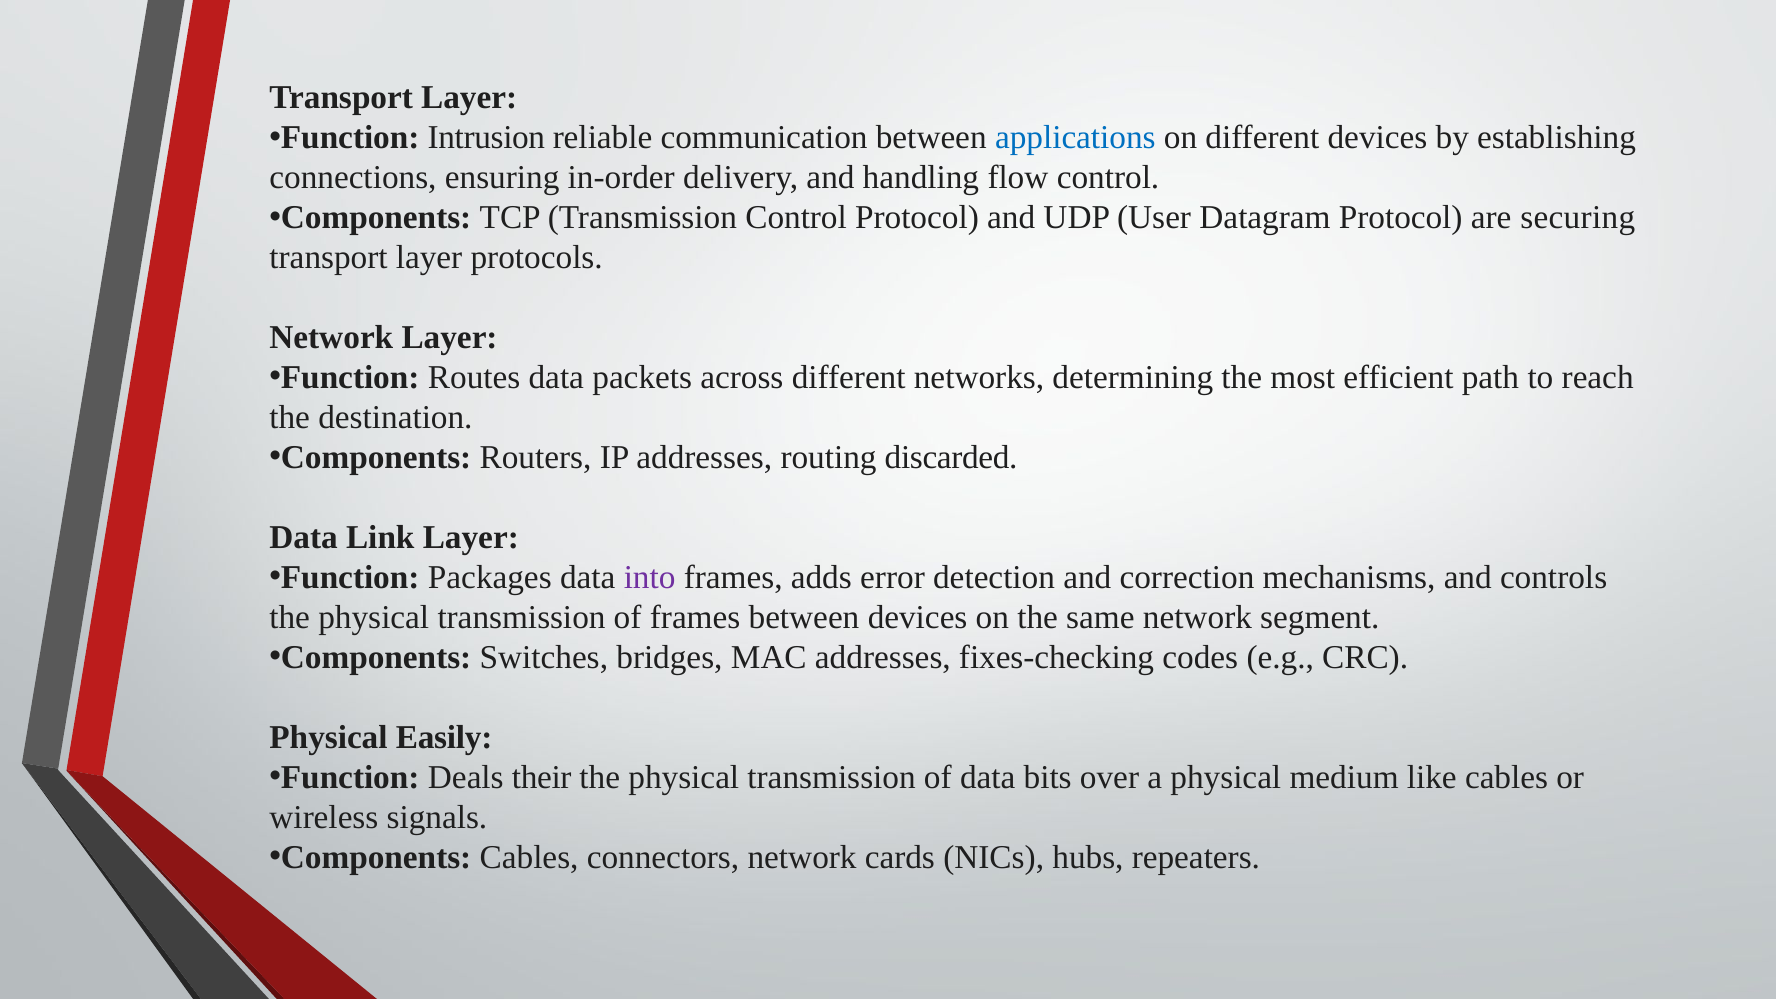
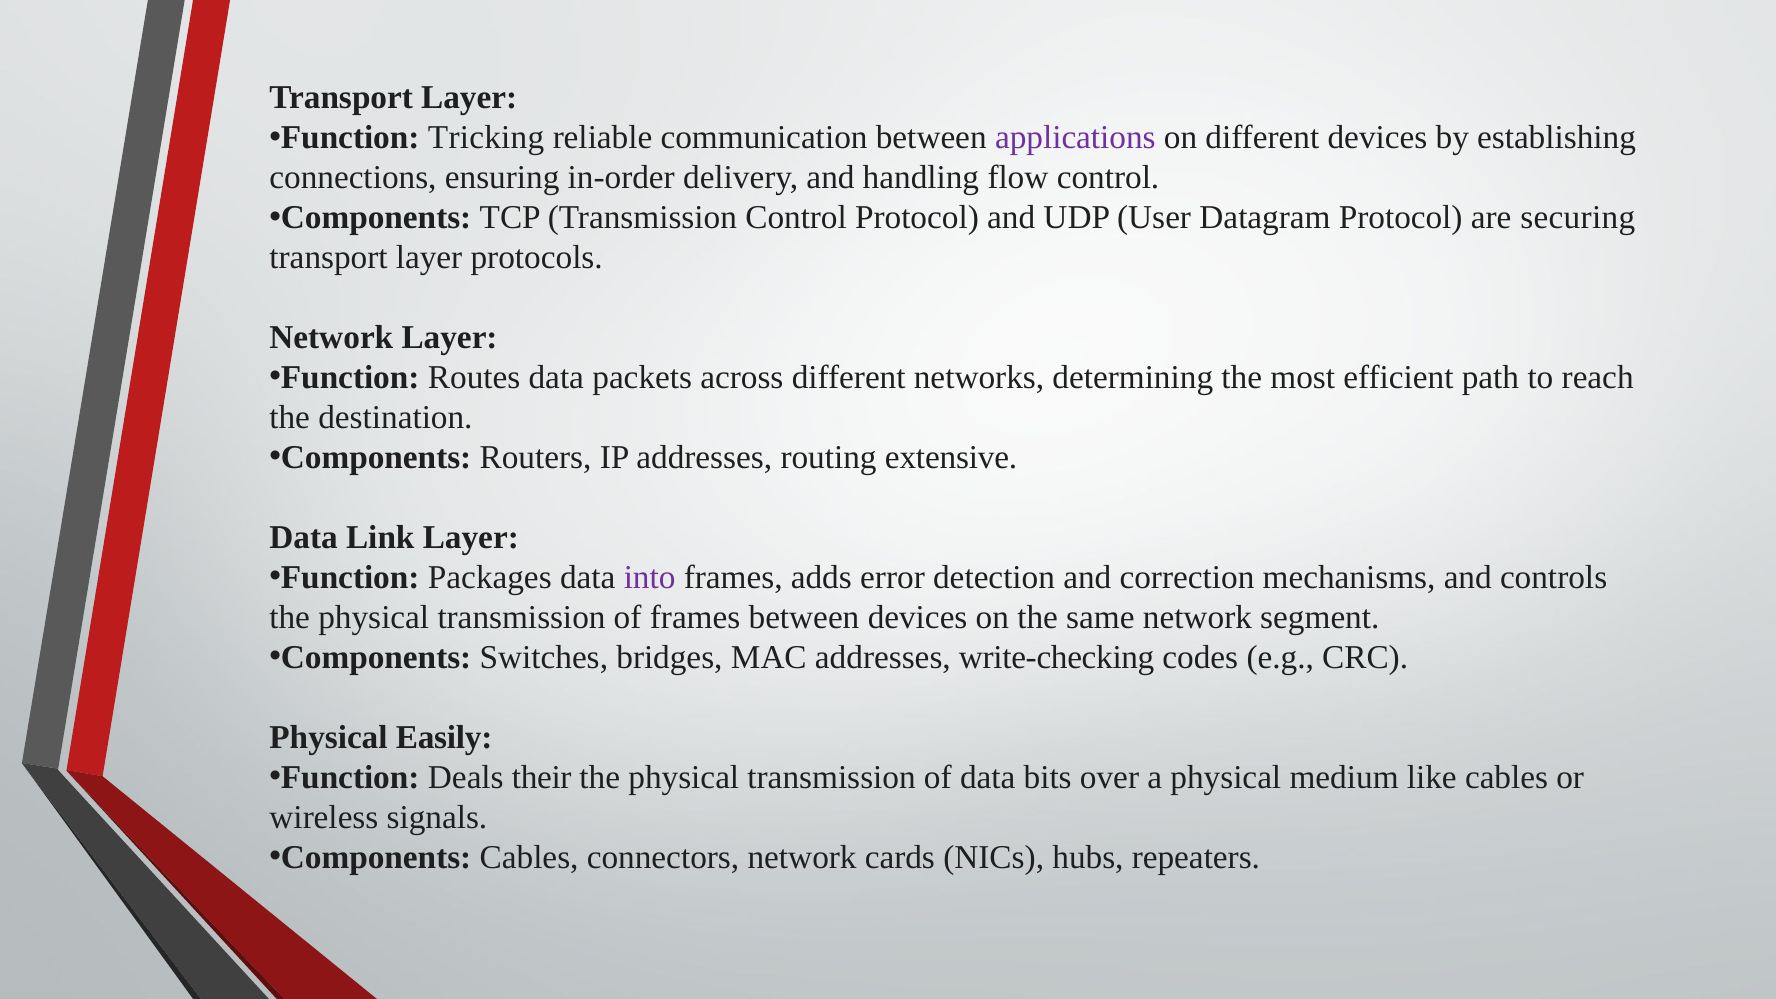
Intrusion: Intrusion -> Tricking (486, 138)
applications colour: blue -> purple (1075, 138)
discarded: discarded -> extensive (951, 458)
fixes-checking: fixes-checking -> write-checking (1057, 657)
